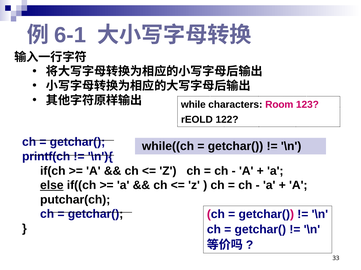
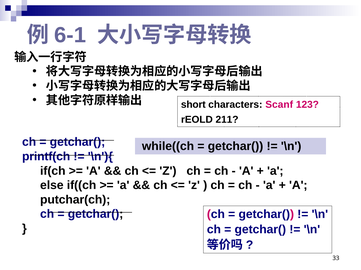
while: while -> short (193, 105)
Room: Room -> Scanf (279, 105)
122: 122 -> 211 (227, 120)
else underline: present -> none (52, 186)
